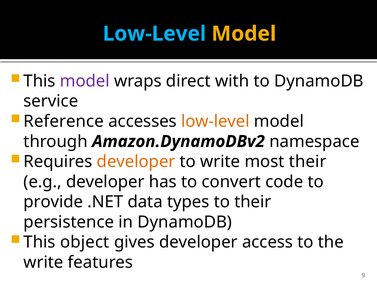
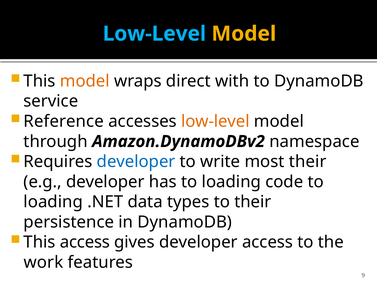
model colour: purple -> orange (85, 81)
developer colour: orange -> blue (136, 161)
has to convert: convert -> loading (231, 182)
provide: provide -> loading (53, 202)
This object: object -> access (85, 242)
write: write -> work (43, 262)
